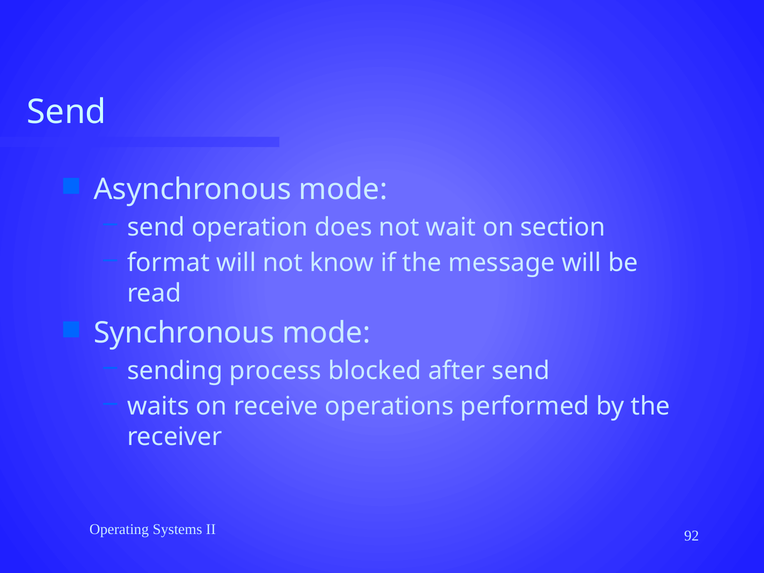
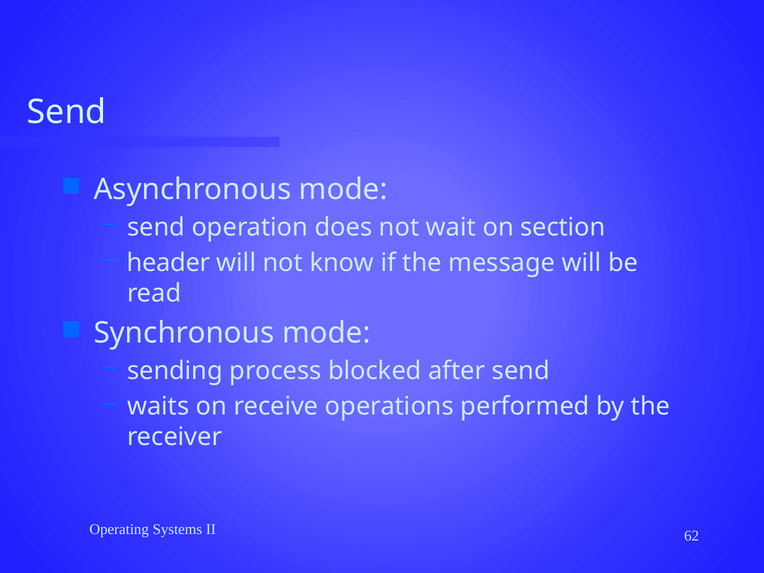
format: format -> header (169, 263)
92: 92 -> 62 (692, 536)
